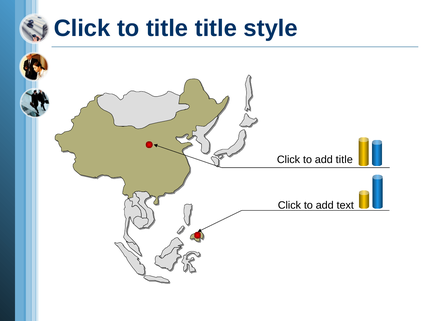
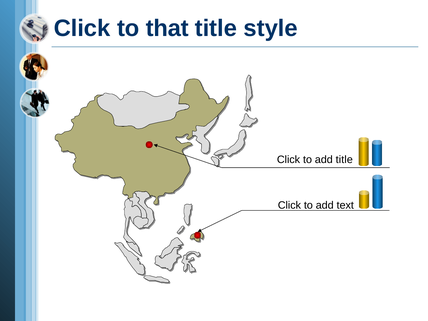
to title: title -> that (167, 28)
